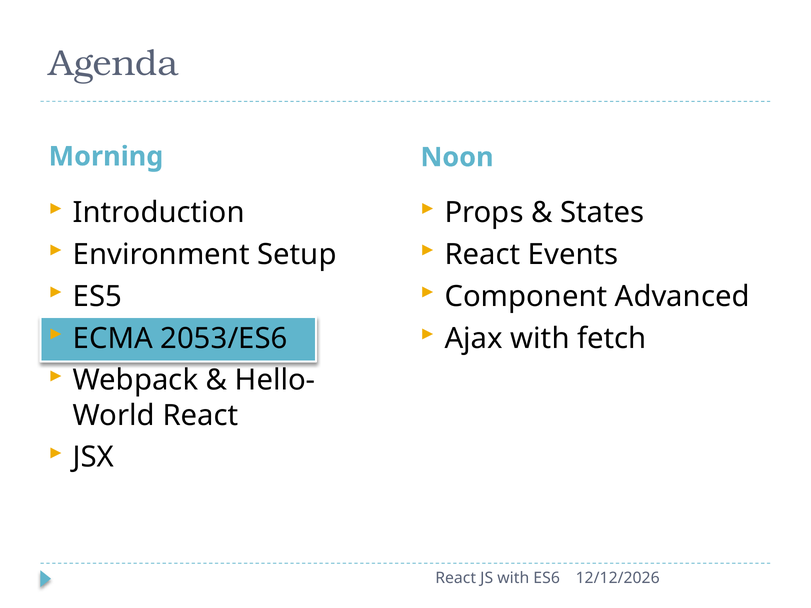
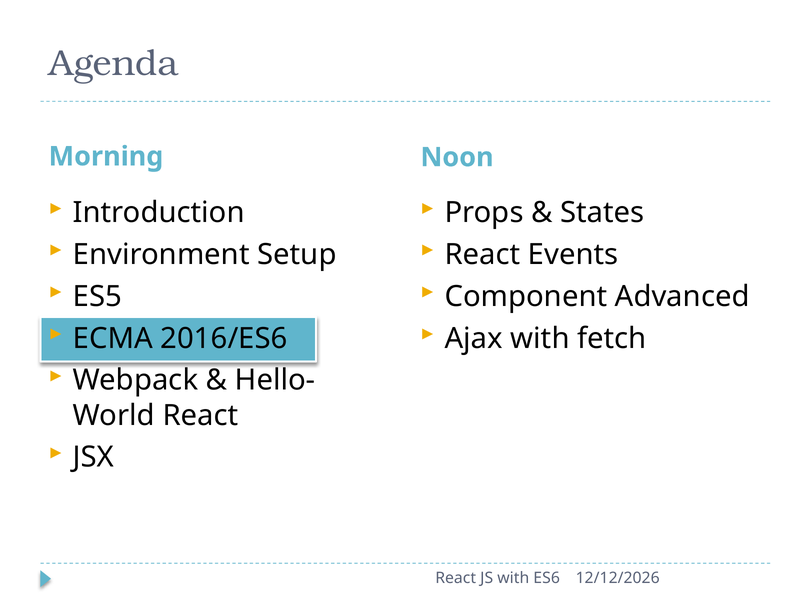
2053/ES6: 2053/ES6 -> 2016/ES6 (224, 339)
